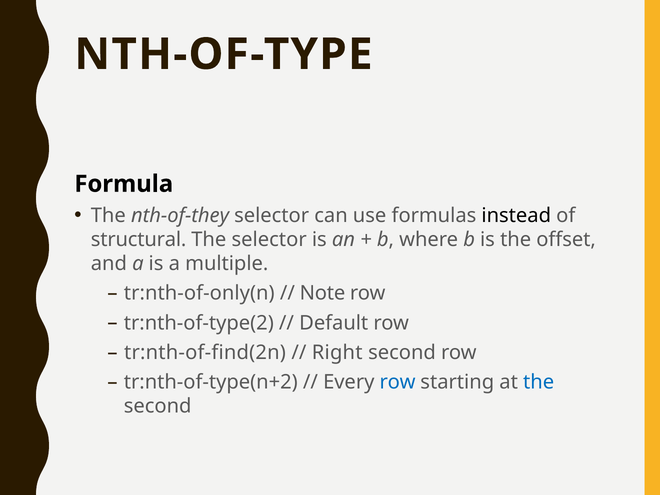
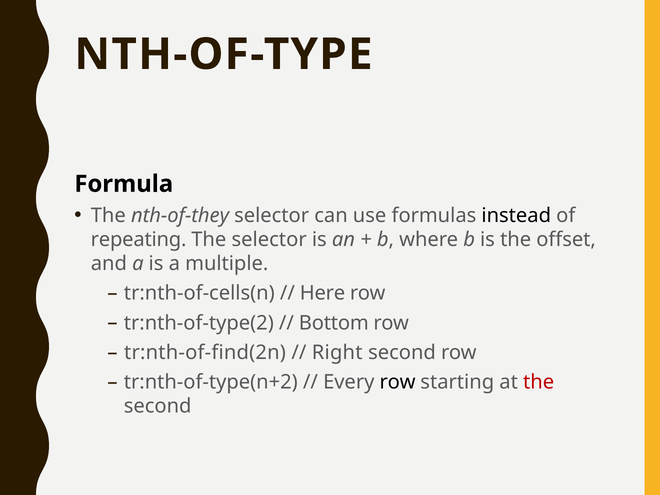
structural: structural -> repeating (139, 240)
tr:nth-of-only(n: tr:nth-of-only(n -> tr:nth-of-cells(n (199, 293)
Note: Note -> Here (323, 293)
Default: Default -> Bottom (334, 323)
row colour: blue -> black (398, 382)
the colour: blue -> red (539, 382)
